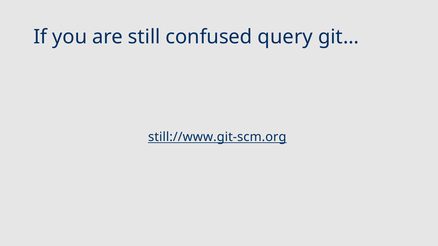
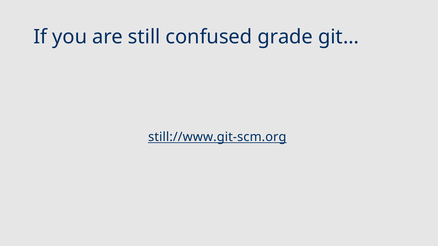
query: query -> grade (285, 37)
